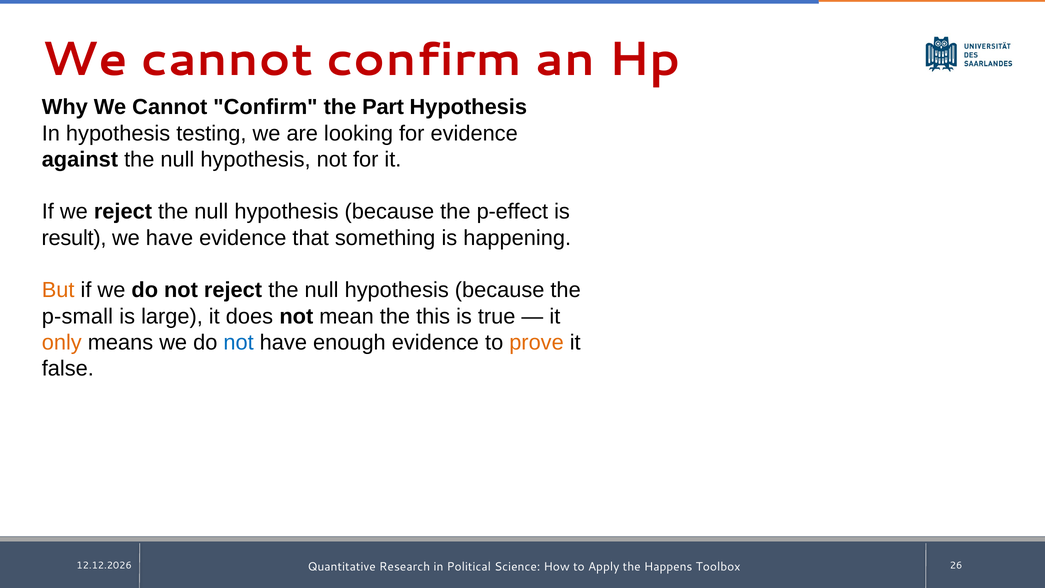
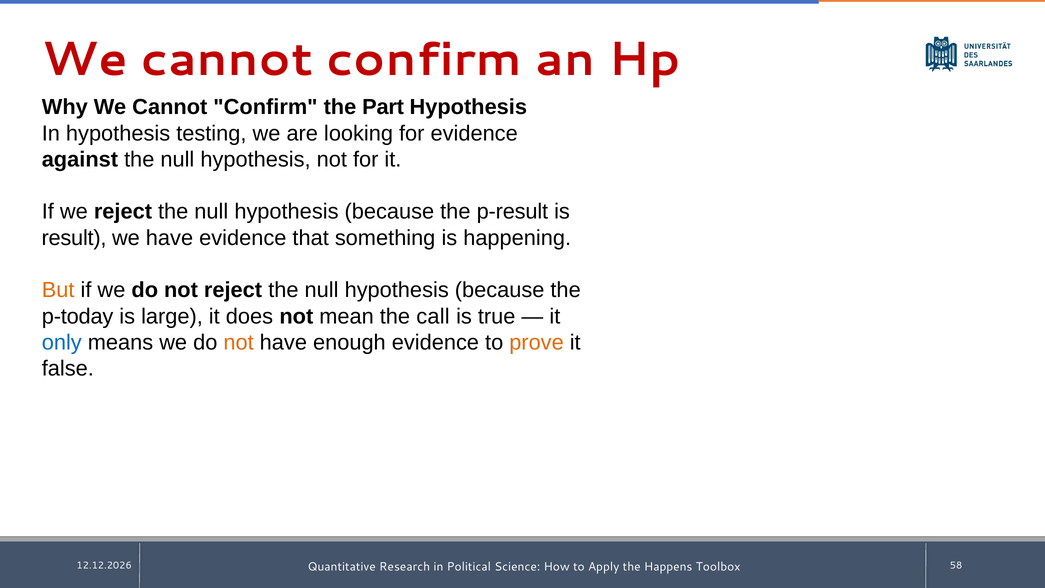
p-effect: p-effect -> p-result (512, 212)
p-small: p-small -> p-today (78, 316)
this: this -> call (433, 316)
only colour: orange -> blue (62, 342)
not colour: blue -> orange (239, 342)
26: 26 -> 58 (956, 565)
